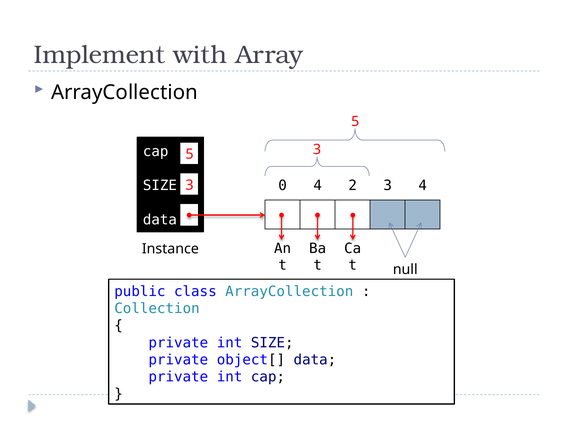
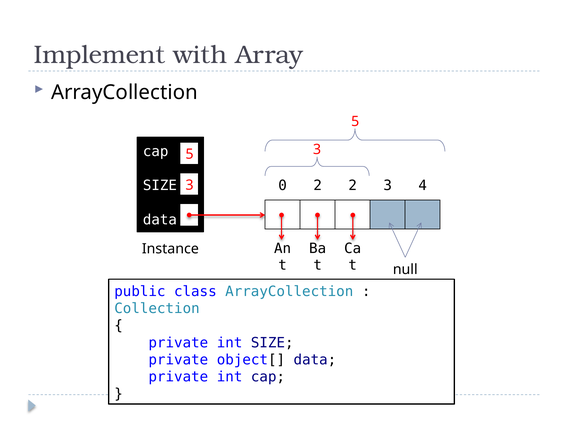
0 4: 4 -> 2 (318, 186)
